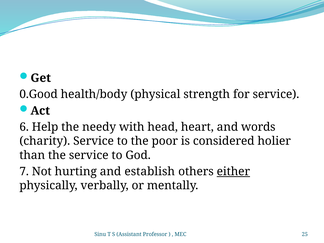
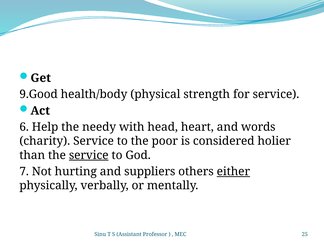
0.Good: 0.Good -> 9.Good (39, 94)
service underline: none -> present (89, 155)
establish: establish -> suppliers (150, 172)
